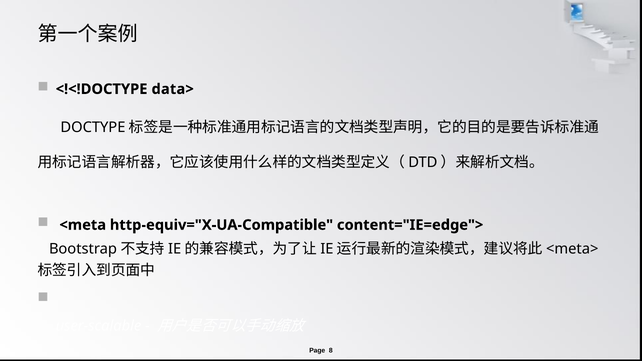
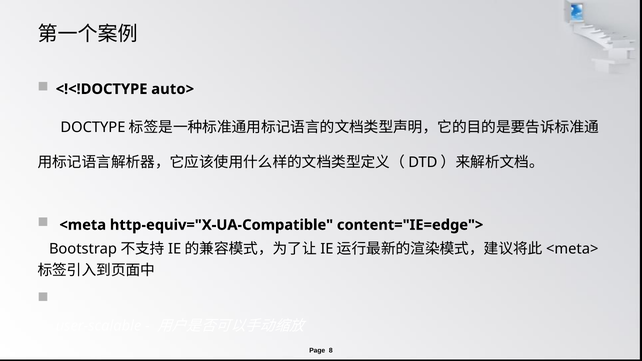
data>: data> -> auto> (173, 89)
